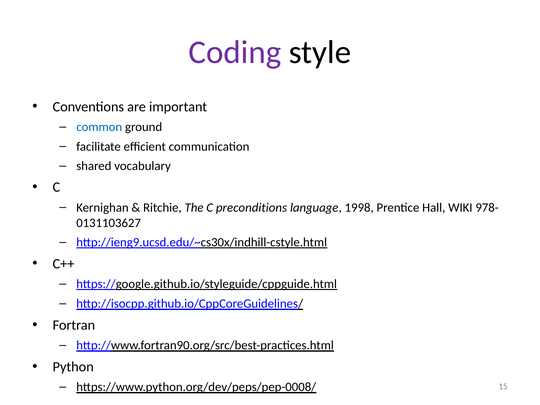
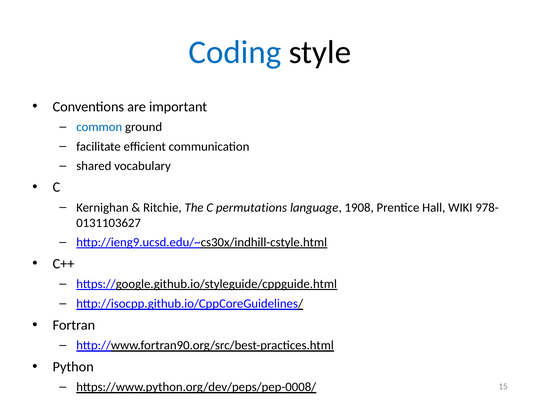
Coding colour: purple -> blue (235, 52)
preconditions: preconditions -> permutations (251, 207)
1998: 1998 -> 1908 (359, 207)
